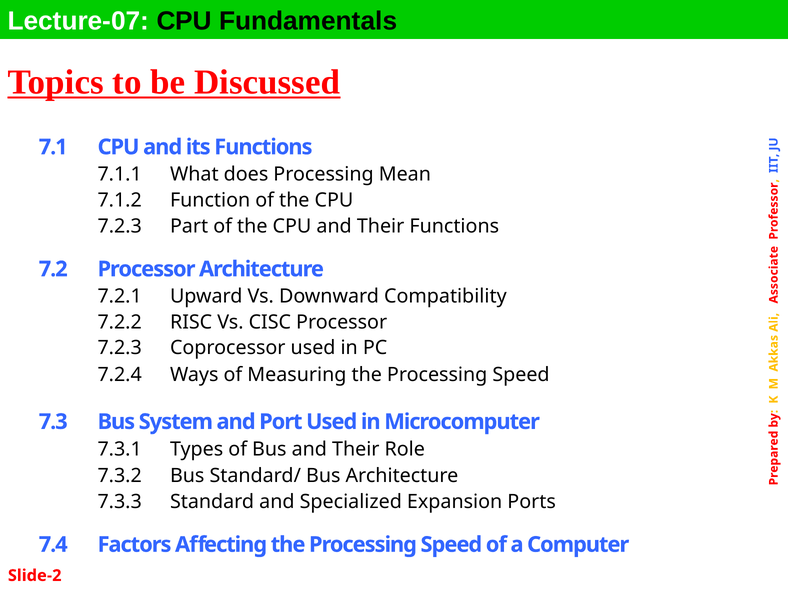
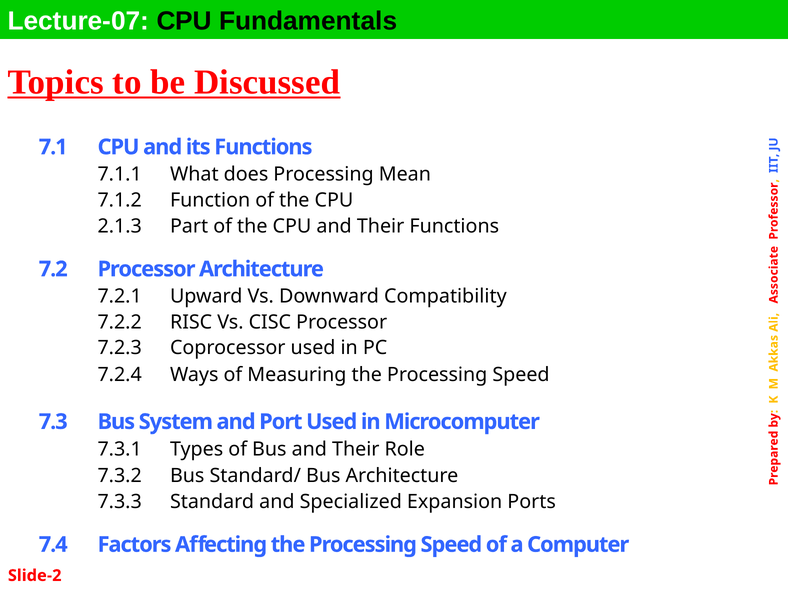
7.2.3: 7.2.3 -> 2.1.3 (120, 226)
